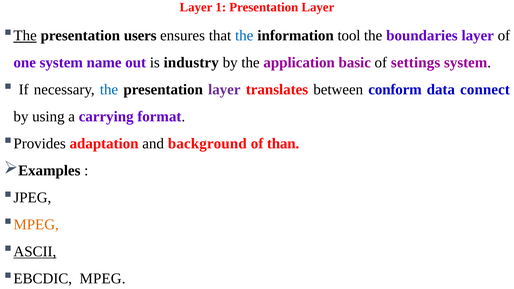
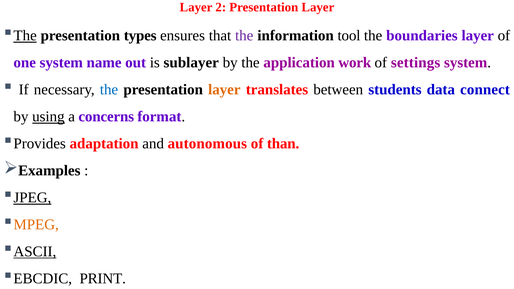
1: 1 -> 2 (221, 7)
users: users -> types (140, 36)
the colour: blue -> purple (244, 36)
industry: industry -> sublayer (191, 63)
basic: basic -> work (355, 63)
layer colour: purple -> orange (224, 90)
conform: conform -> students (395, 90)
using underline: none -> present (48, 117)
carrying: carrying -> concerns (106, 117)
background: background -> autonomous (207, 144)
JPEG underline: none -> present (32, 198)
EBCDIC MPEG: MPEG -> PRINT (103, 279)
